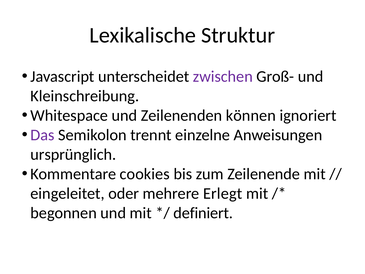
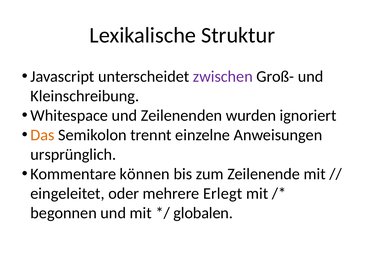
können: können -> wurden (251, 115)
Das colour: purple -> orange (43, 135)
cookies: cookies -> können (145, 174)
definiert: definiert -> globalen (203, 213)
